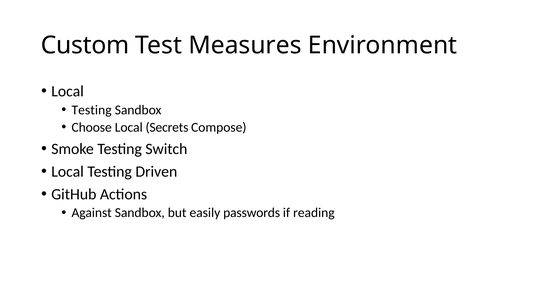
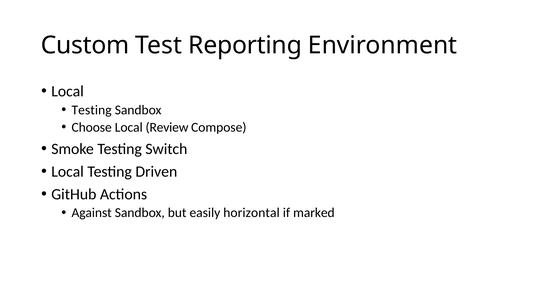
Measures: Measures -> Reporting (245, 45)
Secrets: Secrets -> Review (167, 127)
passwords: passwords -> horizontal (252, 213)
reading: reading -> marked (314, 213)
